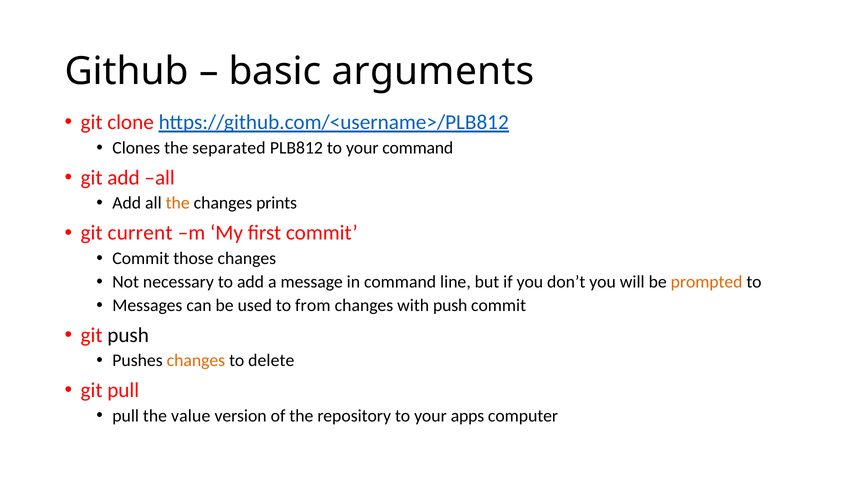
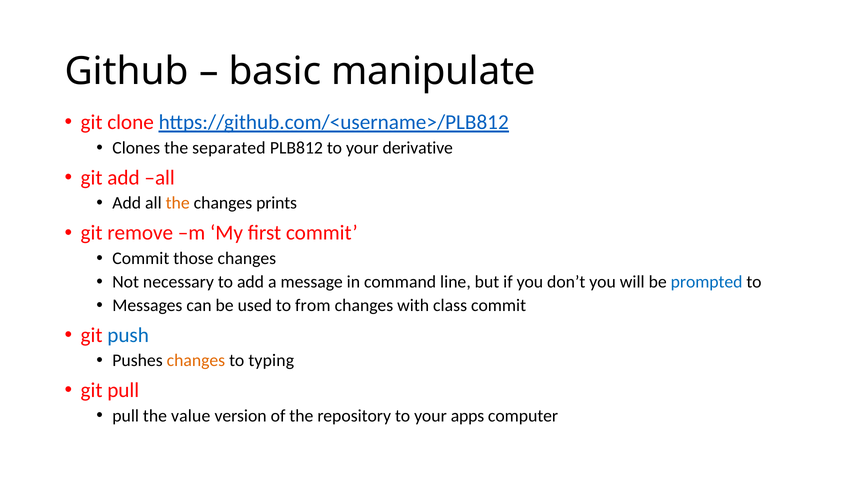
arguments: arguments -> manipulate (433, 71)
your command: command -> derivative (418, 148)
current: current -> remove (140, 233)
prompted colour: orange -> blue (707, 282)
with push: push -> class (450, 305)
push colour: black -> blue (128, 335)
delete: delete -> typing (271, 361)
